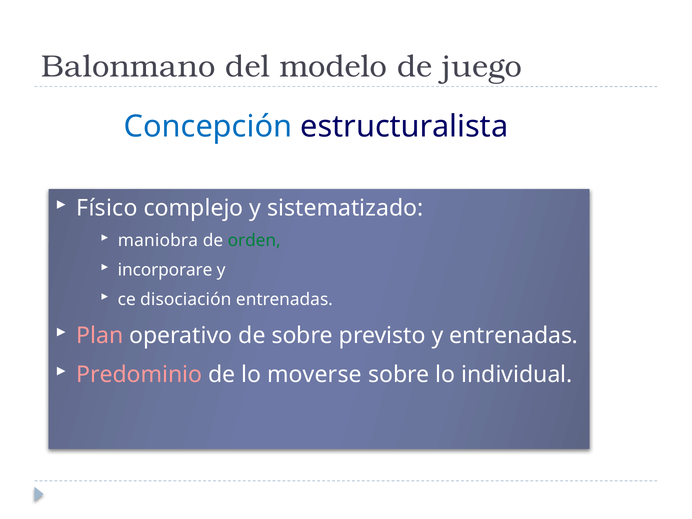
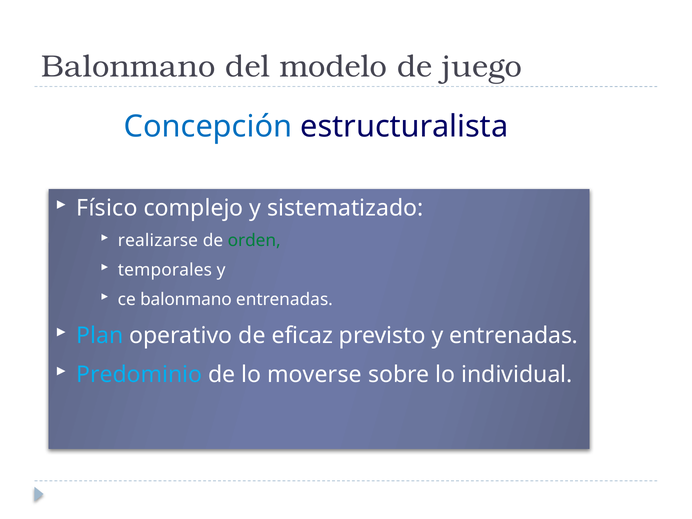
maniobra: maniobra -> realizarse (158, 241)
incorporare: incorporare -> temporales (165, 270)
ce disociación: disociación -> balonmano (186, 299)
Plan colour: pink -> light blue (100, 336)
de sobre: sobre -> eficaz (302, 336)
Predominio colour: pink -> light blue (139, 375)
